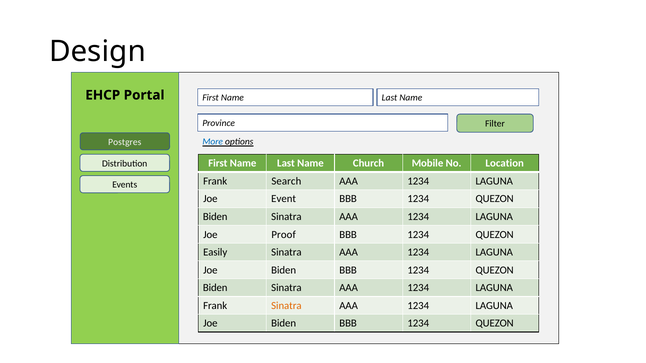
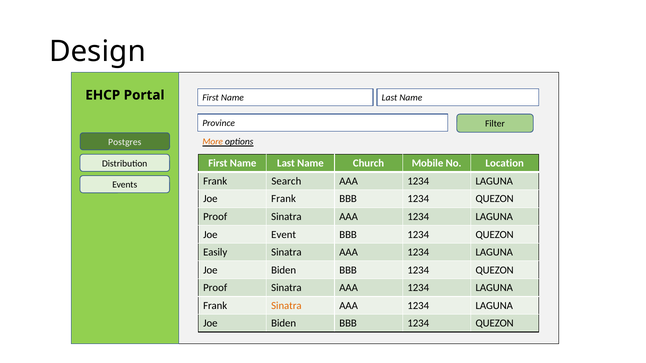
More colour: blue -> orange (213, 142)
Joe Event: Event -> Frank (284, 199)
Biden: Biden -> Proof (215, 217)
Proof: Proof -> Event (284, 235)
Biden: Biden -> Proof (215, 288)
